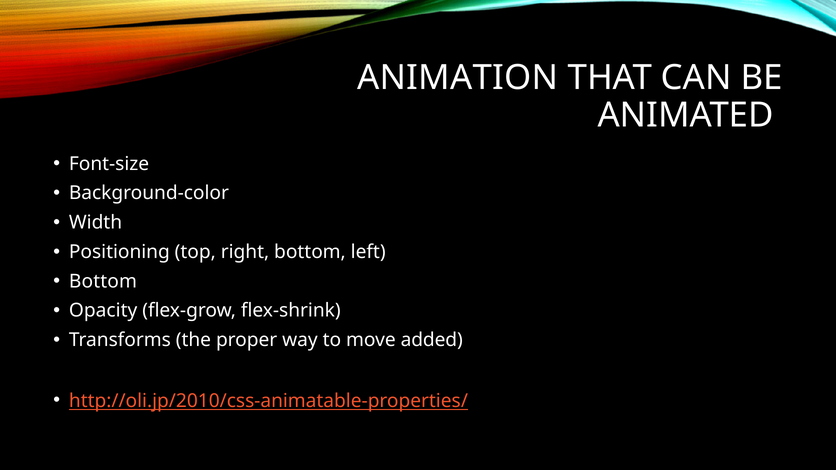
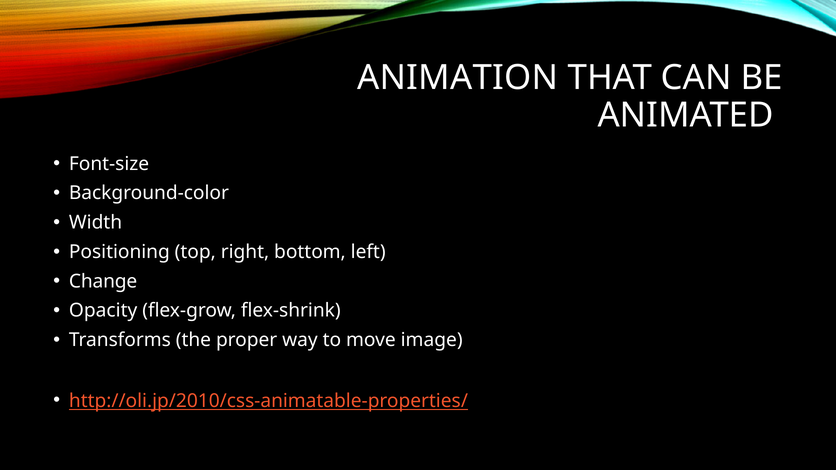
Bottom: Bottom -> Change (103, 281)
added: added -> image (432, 340)
